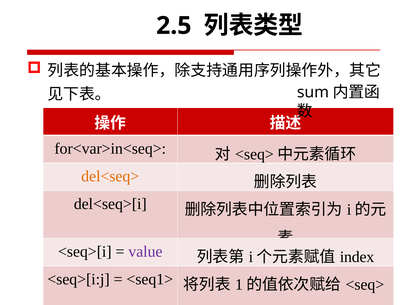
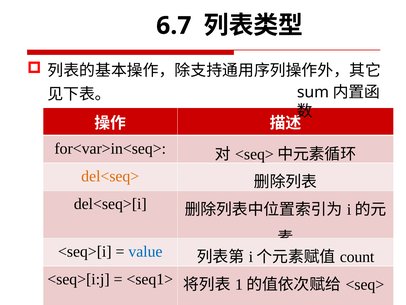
2.5: 2.5 -> 6.7 (174, 26)
value colour: purple -> blue (145, 251)
index: index -> count (357, 257)
